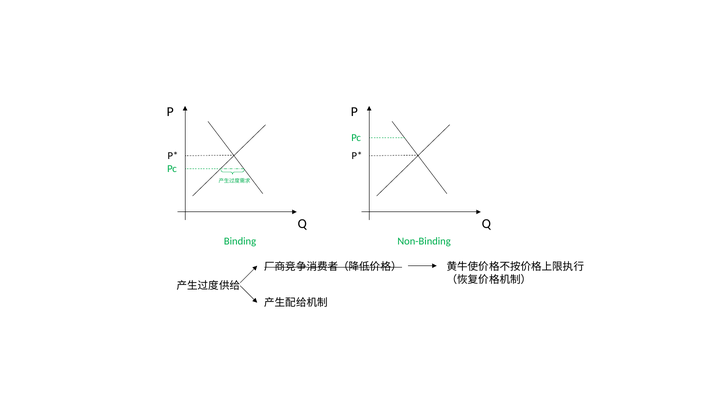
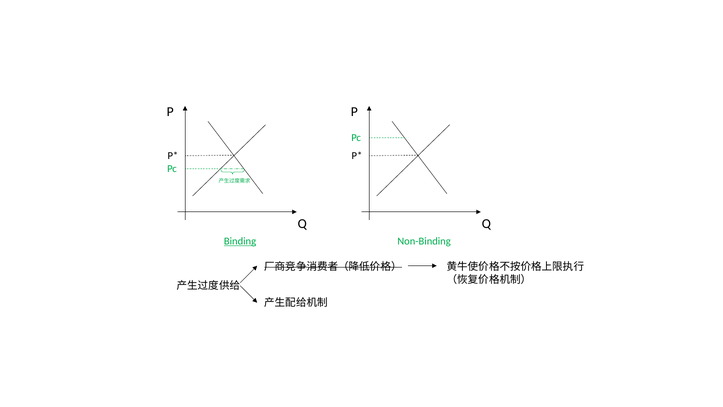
Binding underline: none -> present (240, 241)
